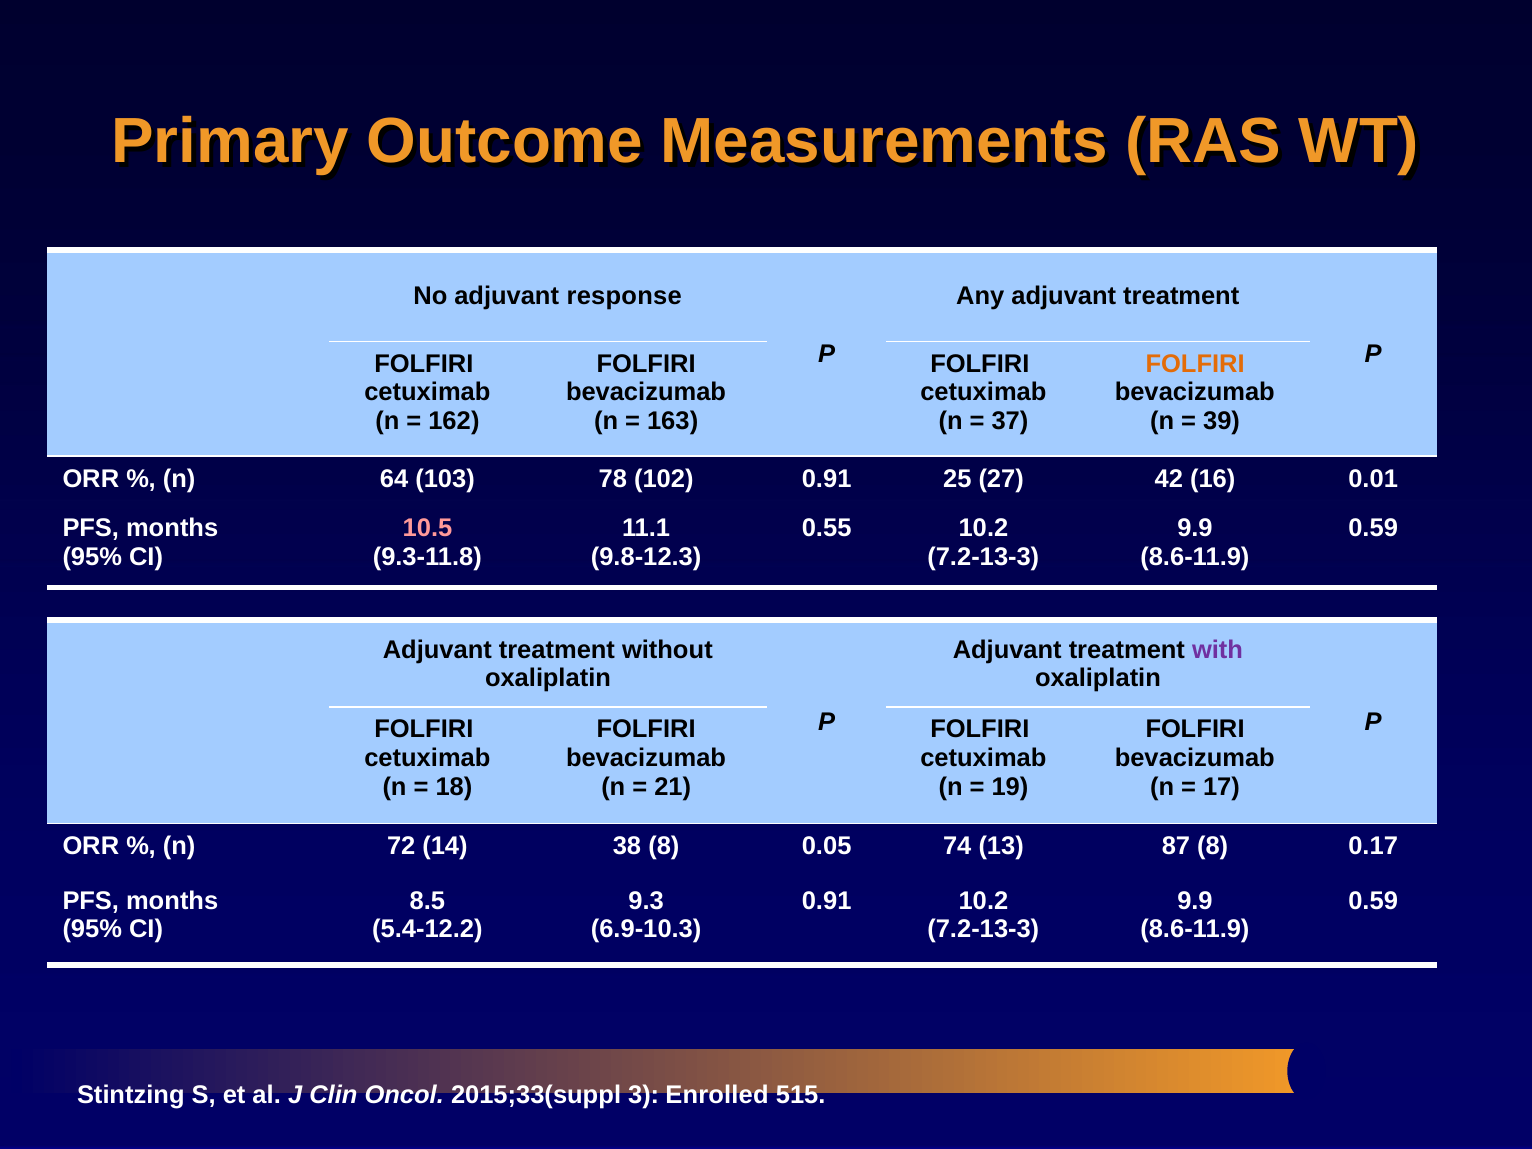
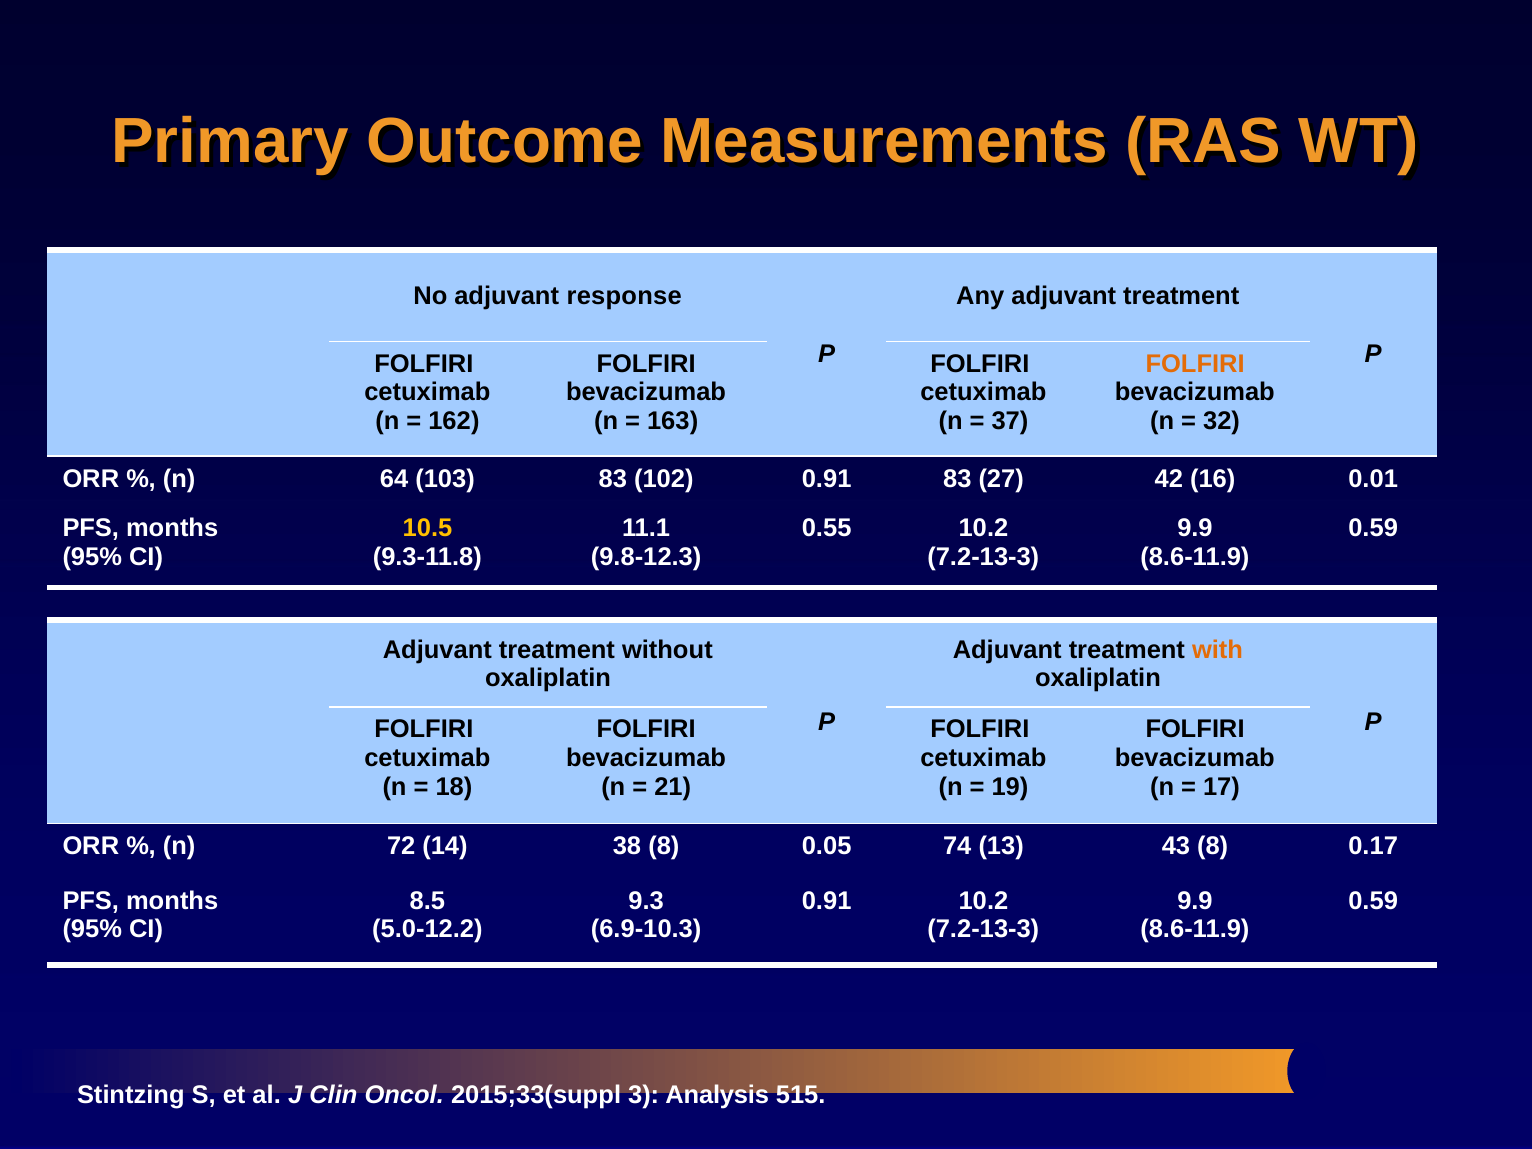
39: 39 -> 32 (1222, 421)
103 78: 78 -> 83 (613, 479)
0.91 25: 25 -> 83 (957, 479)
10.5 colour: pink -> yellow (428, 528)
with colour: purple -> orange (1218, 650)
87: 87 -> 43 (1176, 846)
5.4-12.2: 5.4-12.2 -> 5.0-12.2 (427, 929)
Enrolled: Enrolled -> Analysis (717, 1095)
